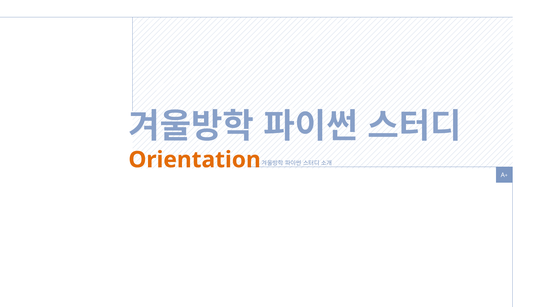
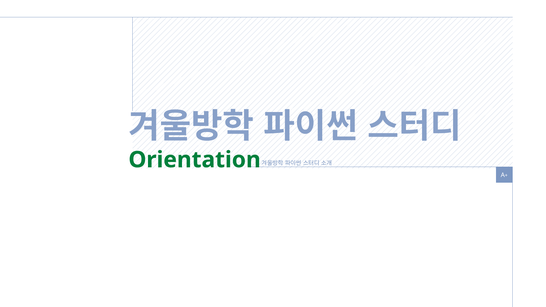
Orientation colour: orange -> green (195, 160)
